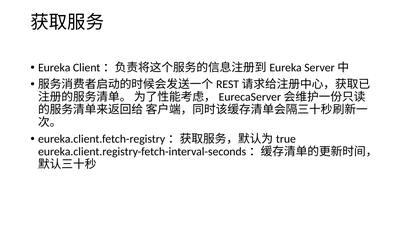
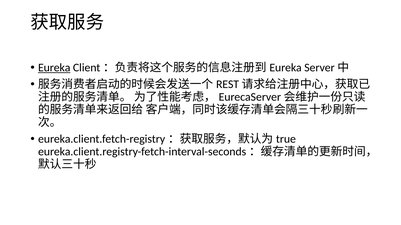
Eureka underline: none -> present (54, 68)
